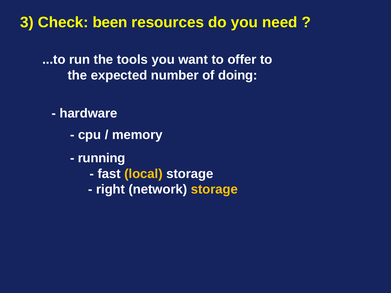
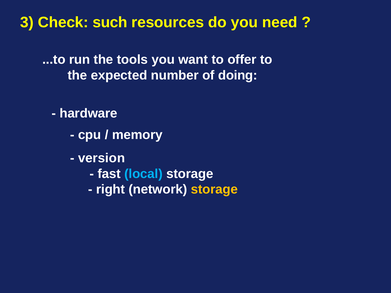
been: been -> such (110, 22)
running: running -> version (101, 158)
local colour: yellow -> light blue (144, 174)
